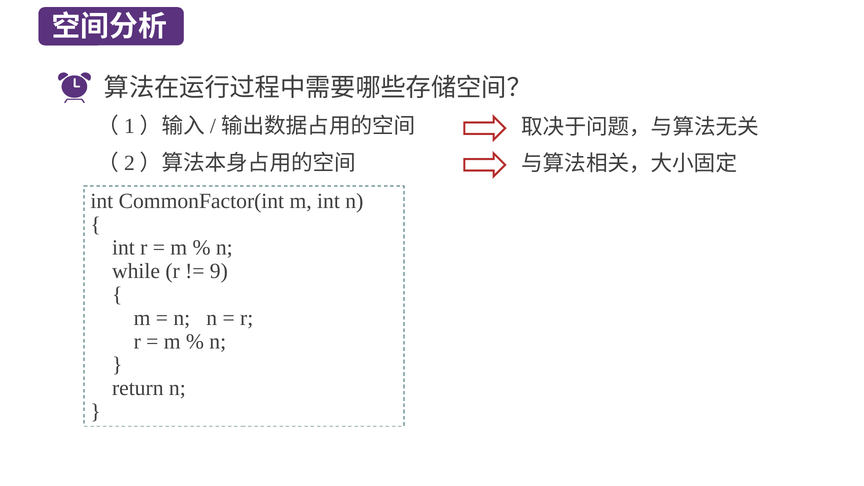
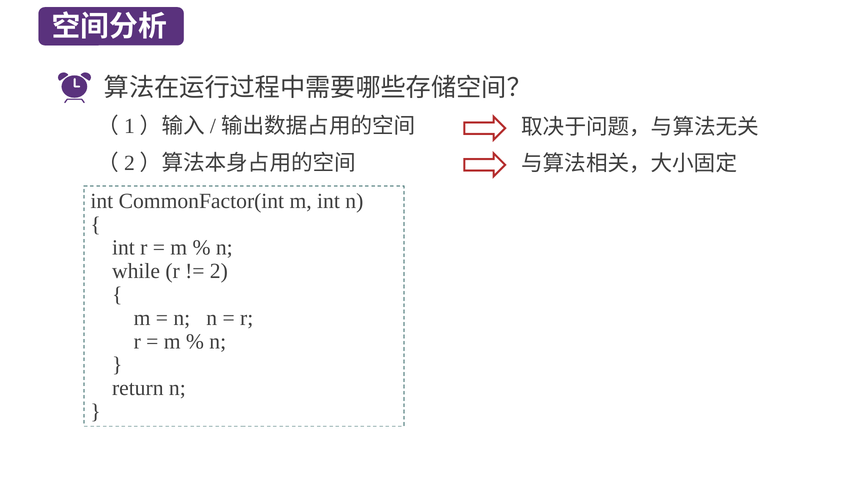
9: 9 -> 2 (219, 271)
